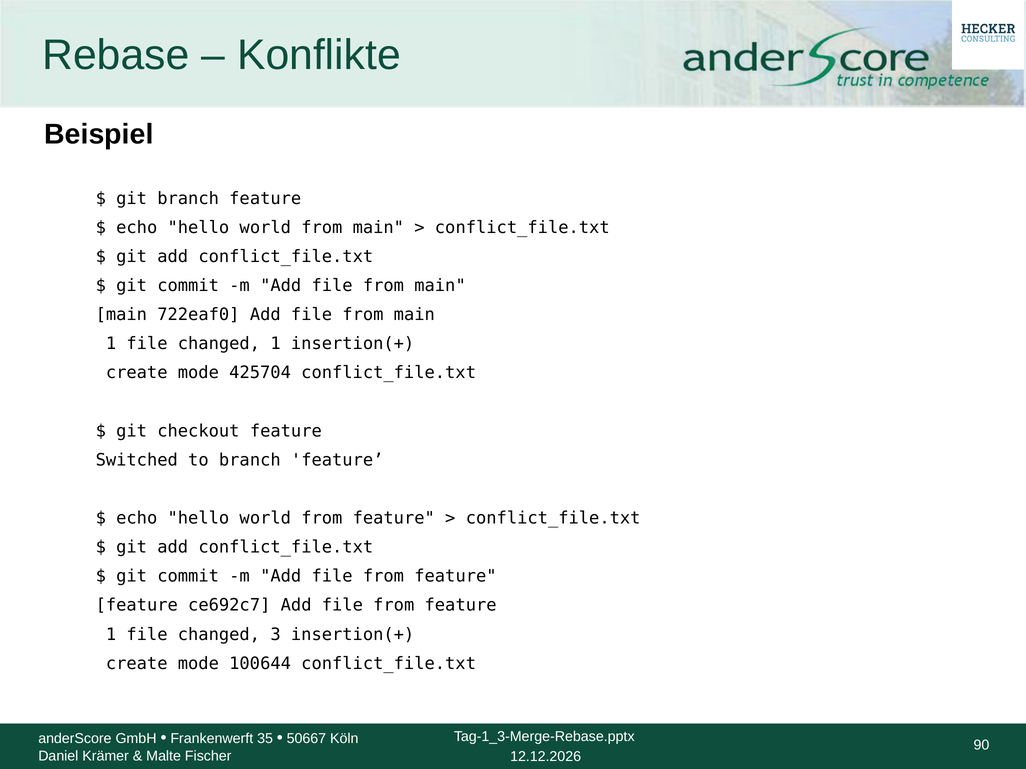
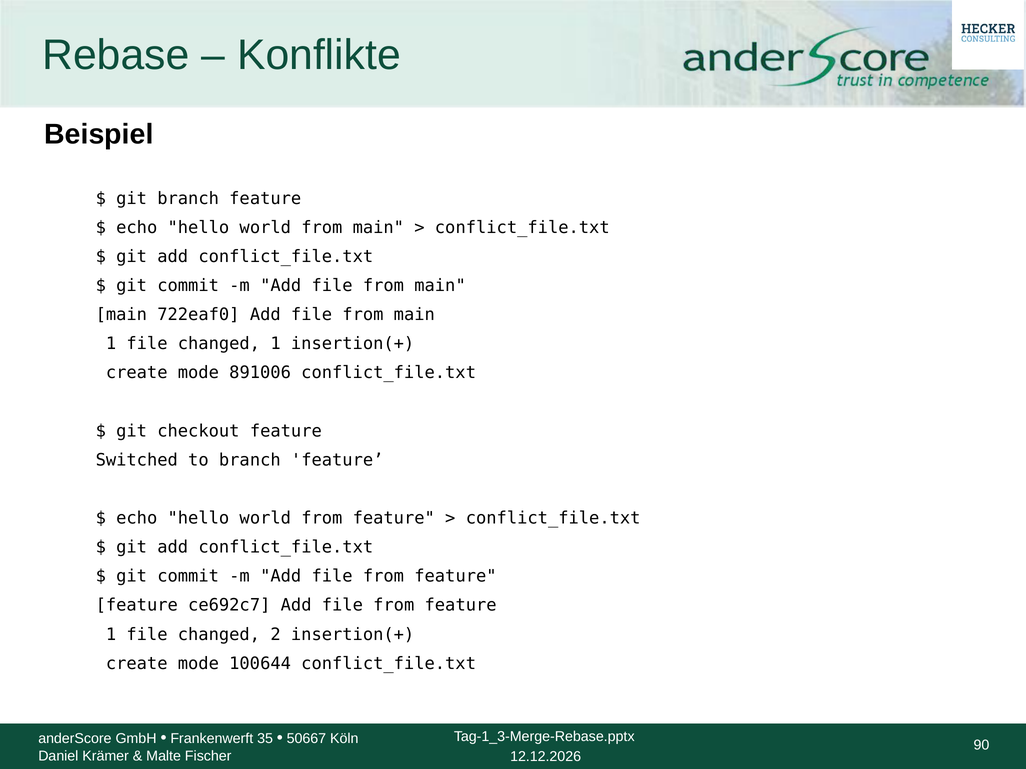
425704: 425704 -> 891006 (260, 373)
3: 3 -> 2 (276, 635)
